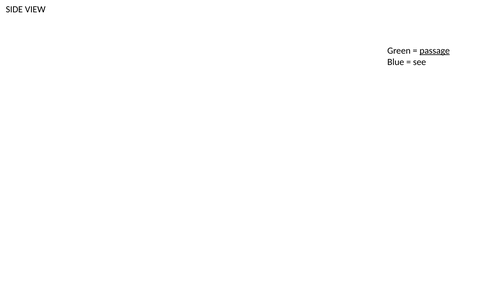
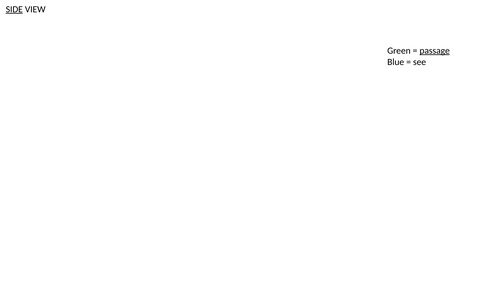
SIDE underline: none -> present (14, 9)
